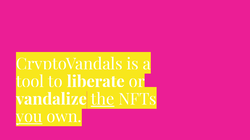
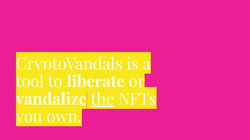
you underline: present -> none (29, 117)
